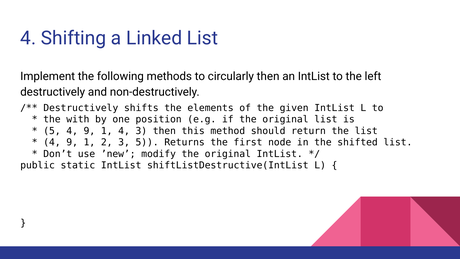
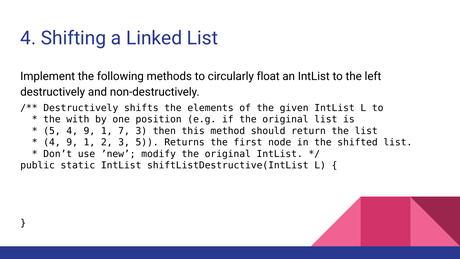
circularly then: then -> float (268, 76)
1 4: 4 -> 7 (124, 131)
